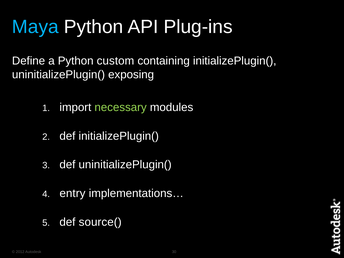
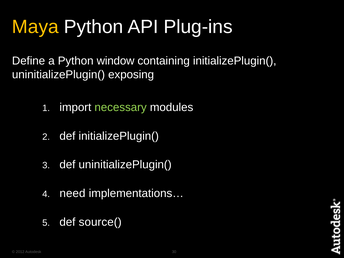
Maya colour: light blue -> yellow (35, 27)
custom: custom -> window (116, 61)
entry: entry -> need (72, 193)
